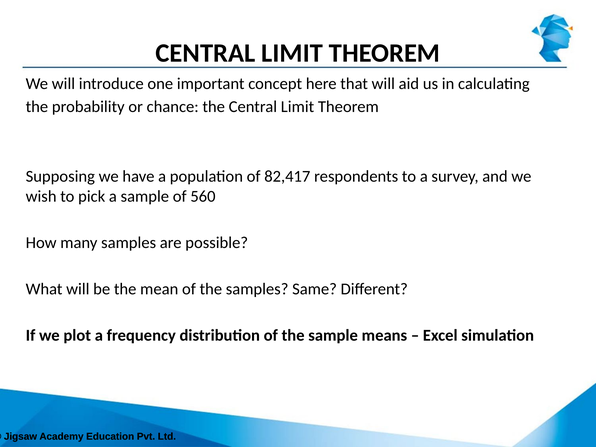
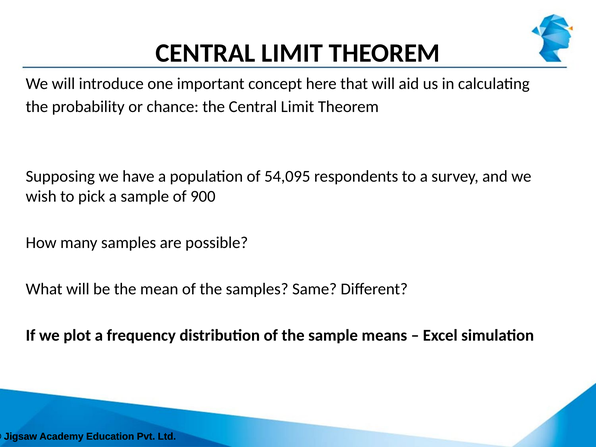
82,417: 82,417 -> 54,095 (287, 176)
560: 560 -> 900 (203, 196)
